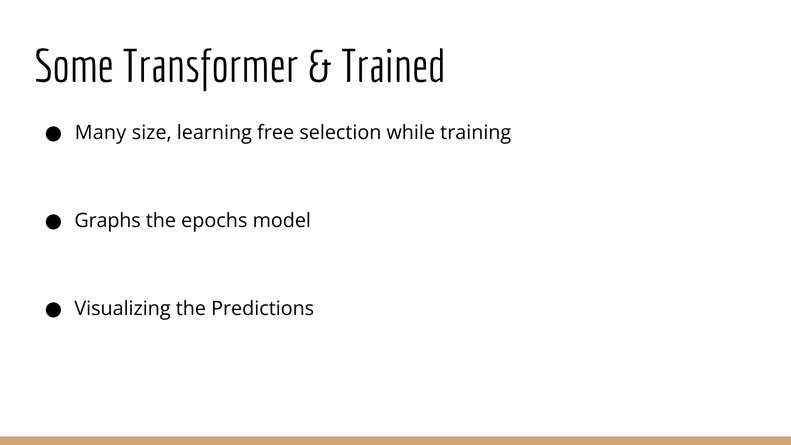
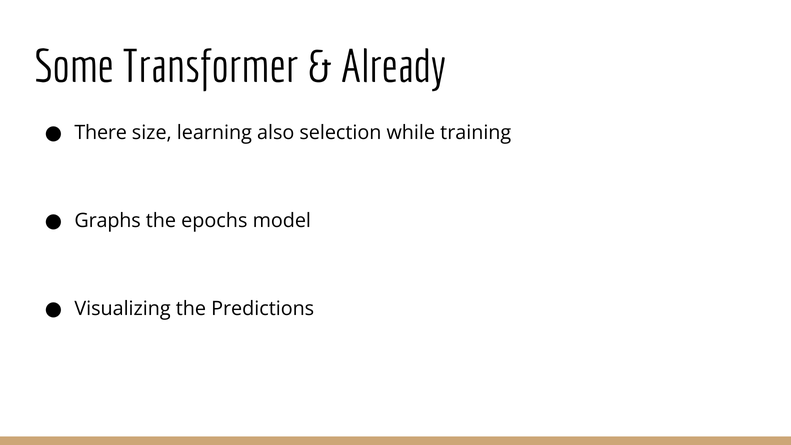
Trained: Trained -> Already (394, 67)
Many: Many -> There (101, 132)
free: free -> also (276, 132)
